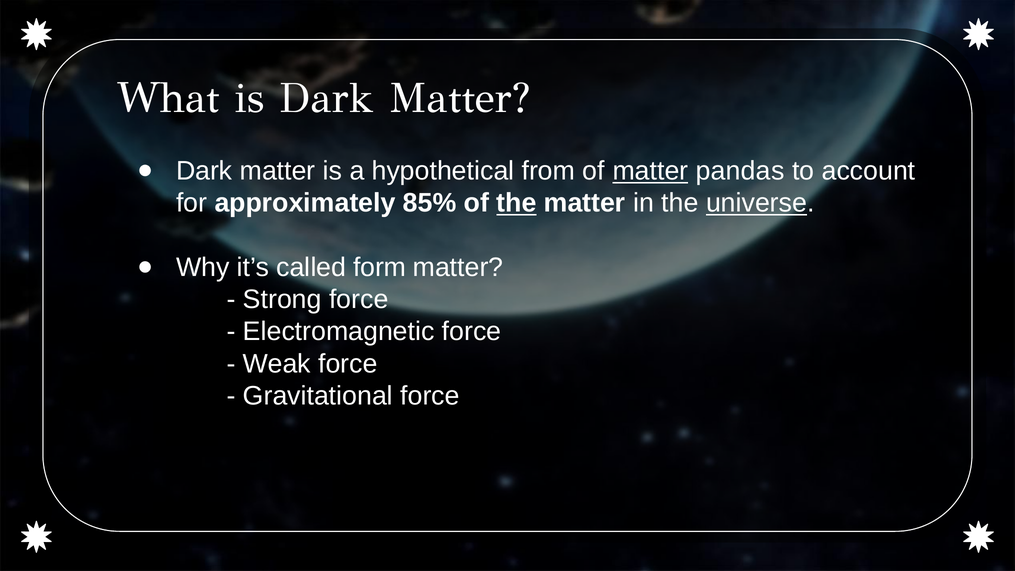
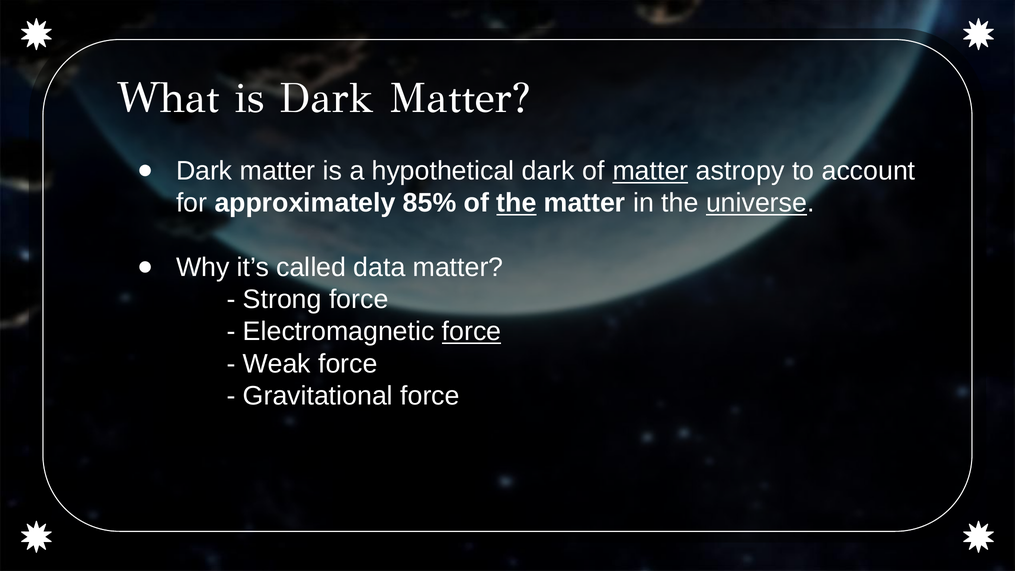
hypothetical from: from -> dark (548, 171)
pandas: pandas -> astropy (740, 171)
form: form -> data (380, 267)
force underline: none -> present (472, 332)
